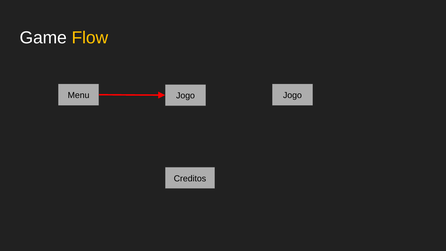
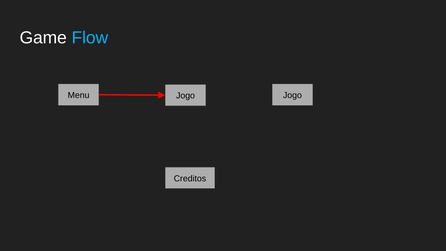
Flow colour: yellow -> light blue (90, 38)
